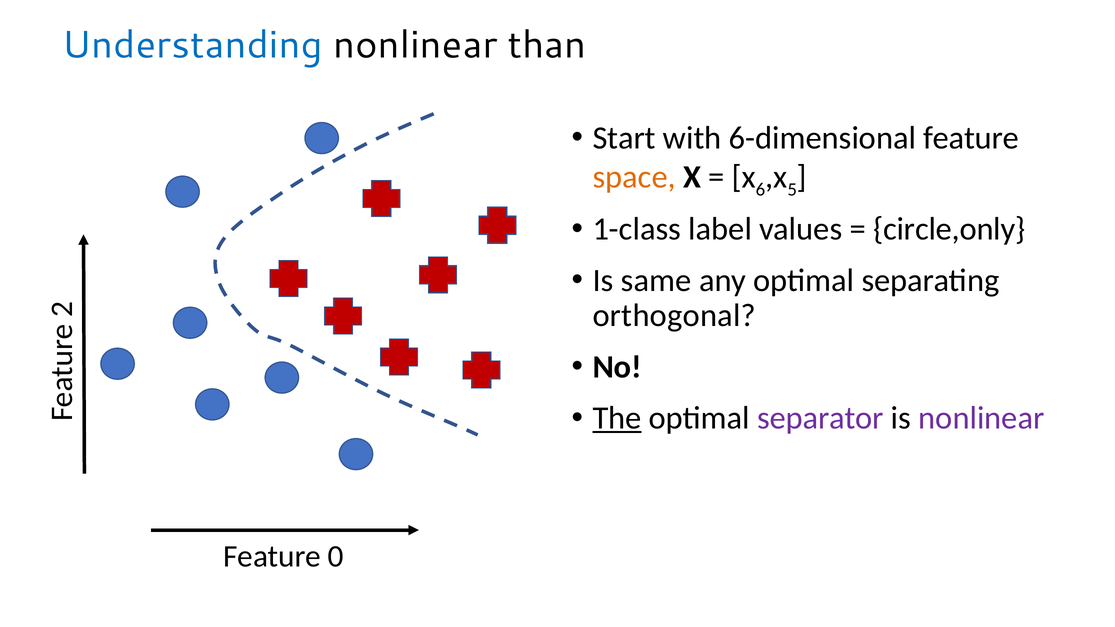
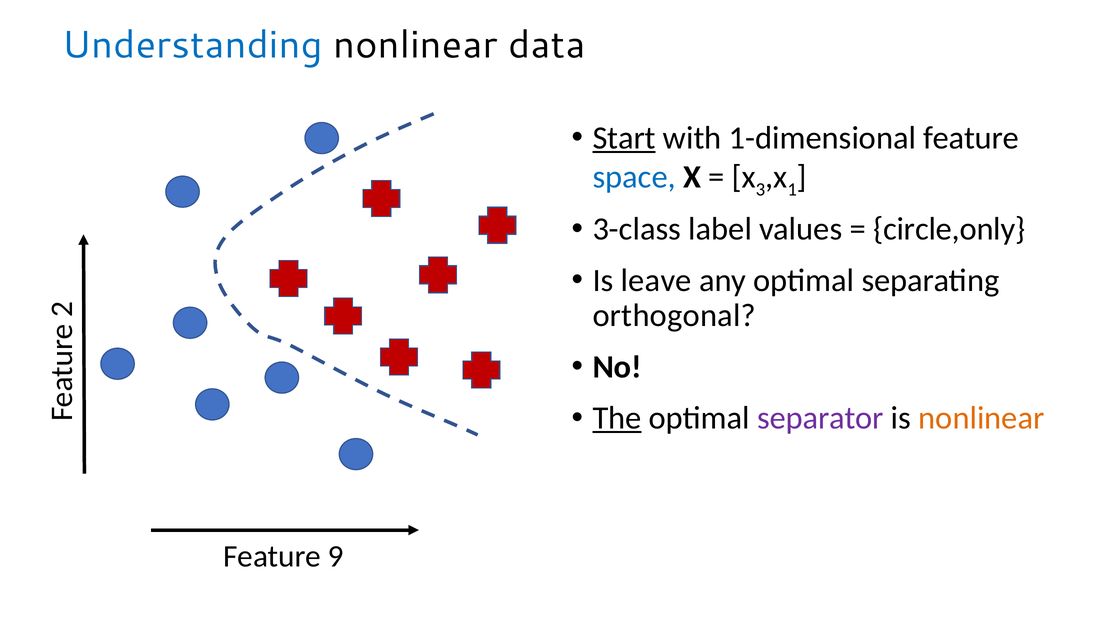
than: than -> data (547, 45)
Start underline: none -> present (624, 138)
6-dimensional: 6-dimensional -> 1-dimensional (822, 138)
space colour: orange -> blue (634, 177)
6: 6 -> 3 (761, 189)
5: 5 -> 1 (792, 189)
1-class: 1-class -> 3-class (637, 229)
same: same -> leave (656, 281)
nonlinear colour: purple -> orange (981, 418)
0: 0 -> 9 (336, 557)
